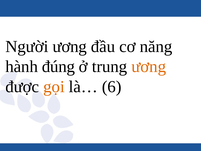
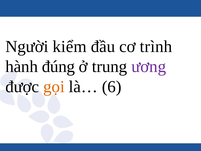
Người ương: ương -> kiểm (70, 46)
năng: năng -> trình (156, 46)
ương colour: orange -> purple (149, 66)
